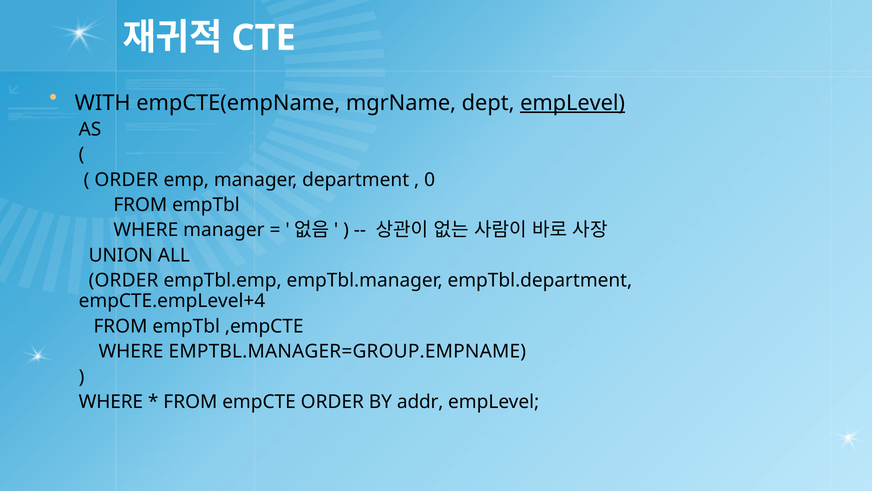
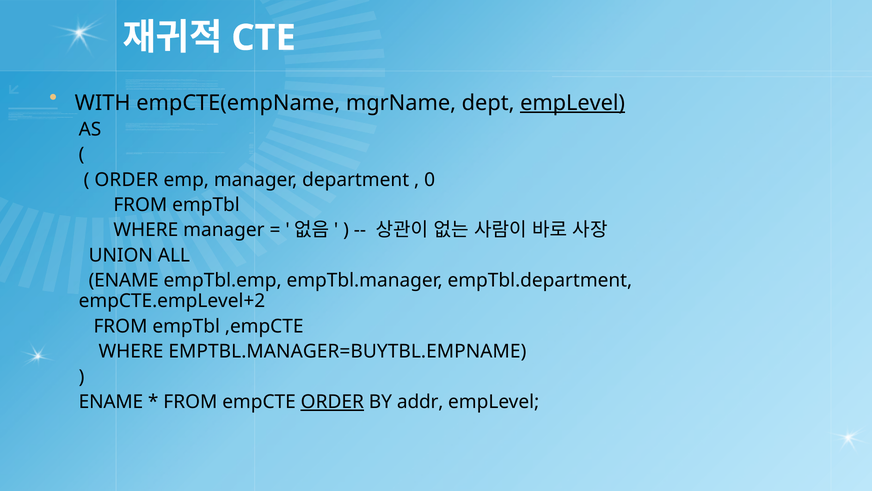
ORDER: ORDER -> ENAME (124, 280)
empCTE.empLevel+4: empCTE.empLevel+4 -> empCTE.empLevel+2 (172, 301)
EMPTBL.MANAGER=GROUP.EMPNAME: EMPTBL.MANAGER=GROUP.EMPNAME -> EMPTBL.MANAGER=BUYTBL.EMPNAME (347, 351)
WHERE: WHERE -> ENAME (111, 402)
ORDER underline: none -> present (332, 402)
